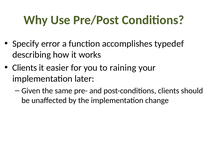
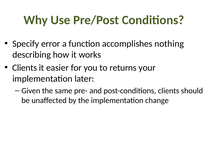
typedef: typedef -> nothing (169, 44)
raining: raining -> returns (123, 68)
